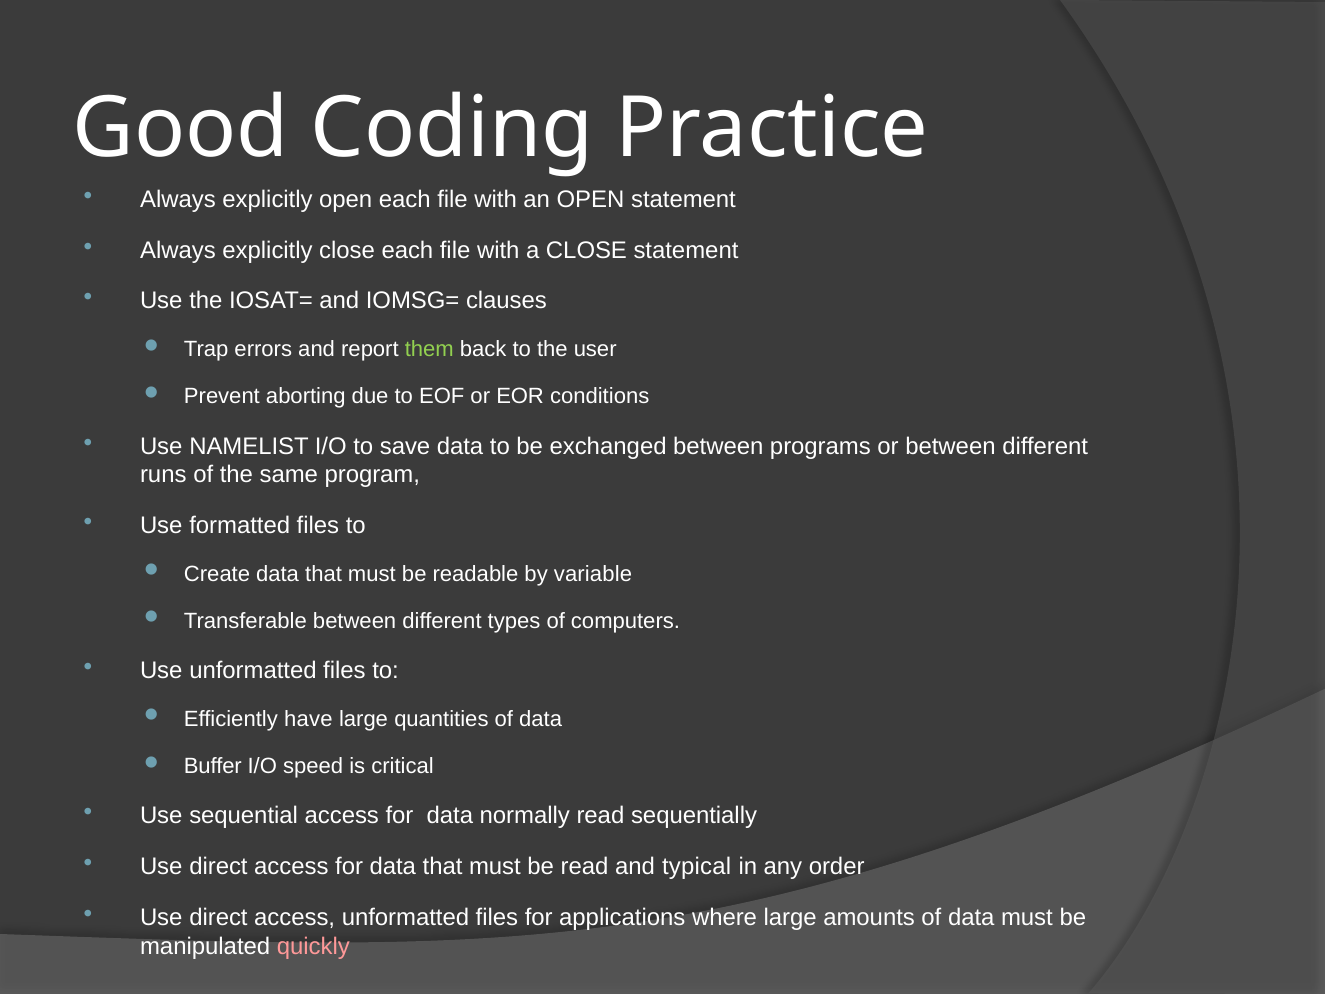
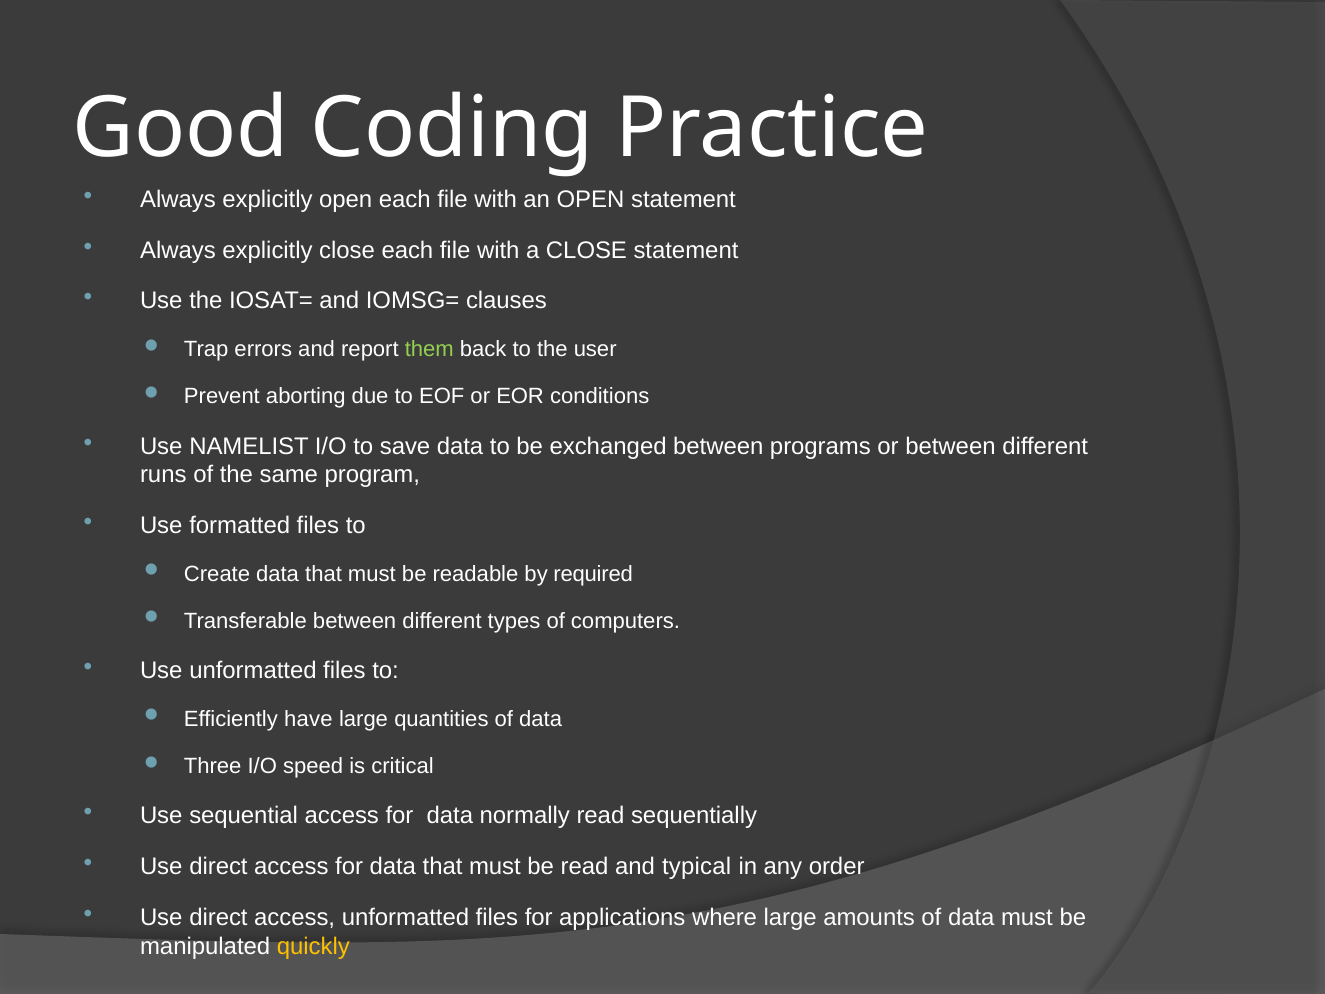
variable: variable -> required (593, 574)
Buffer: Buffer -> Three (213, 766)
quickly colour: pink -> yellow (313, 946)
